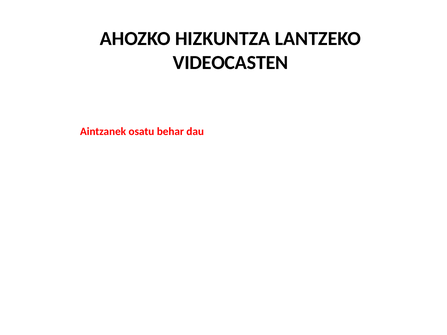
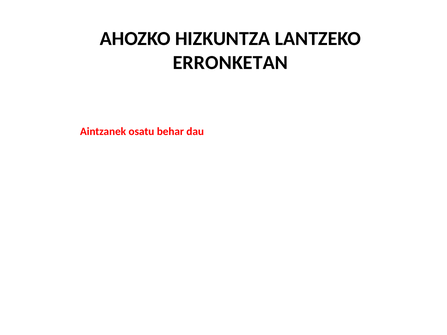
VIDEOCASTEN: VIDEOCASTEN -> ERRONKETAN (230, 63)
